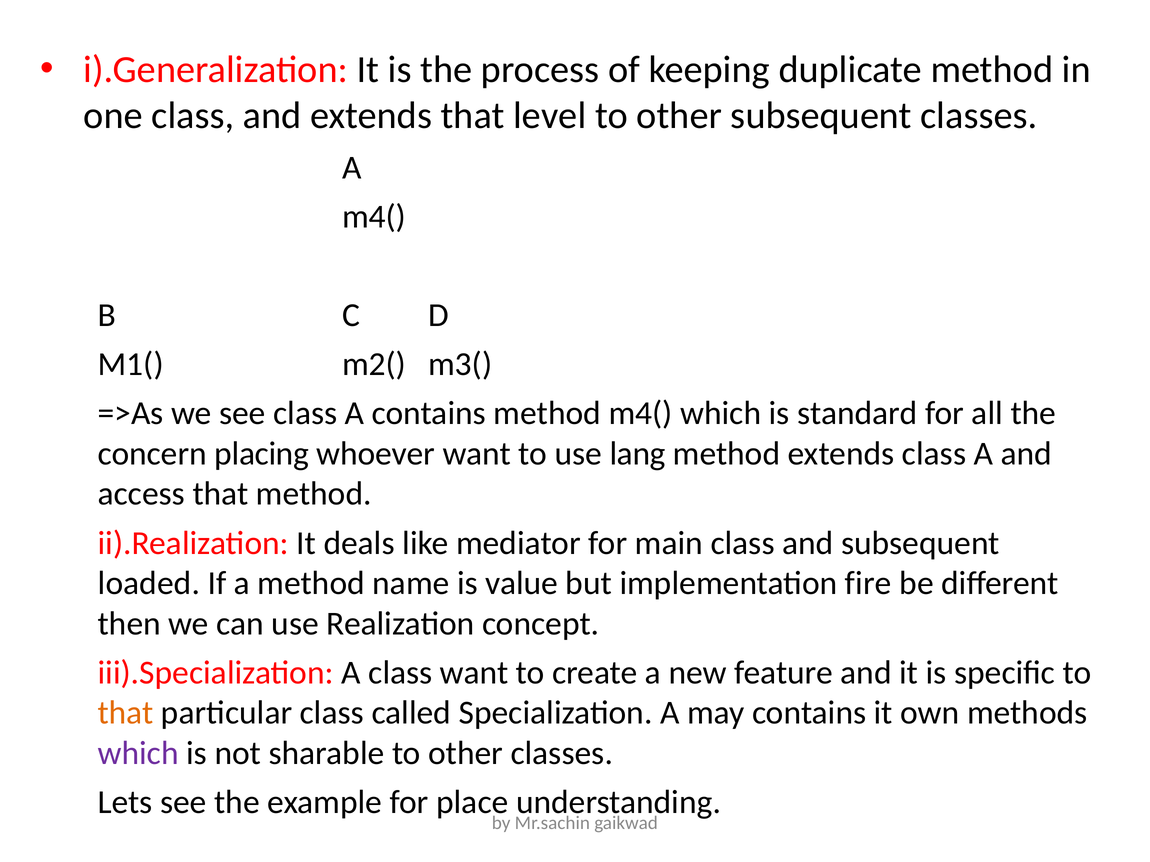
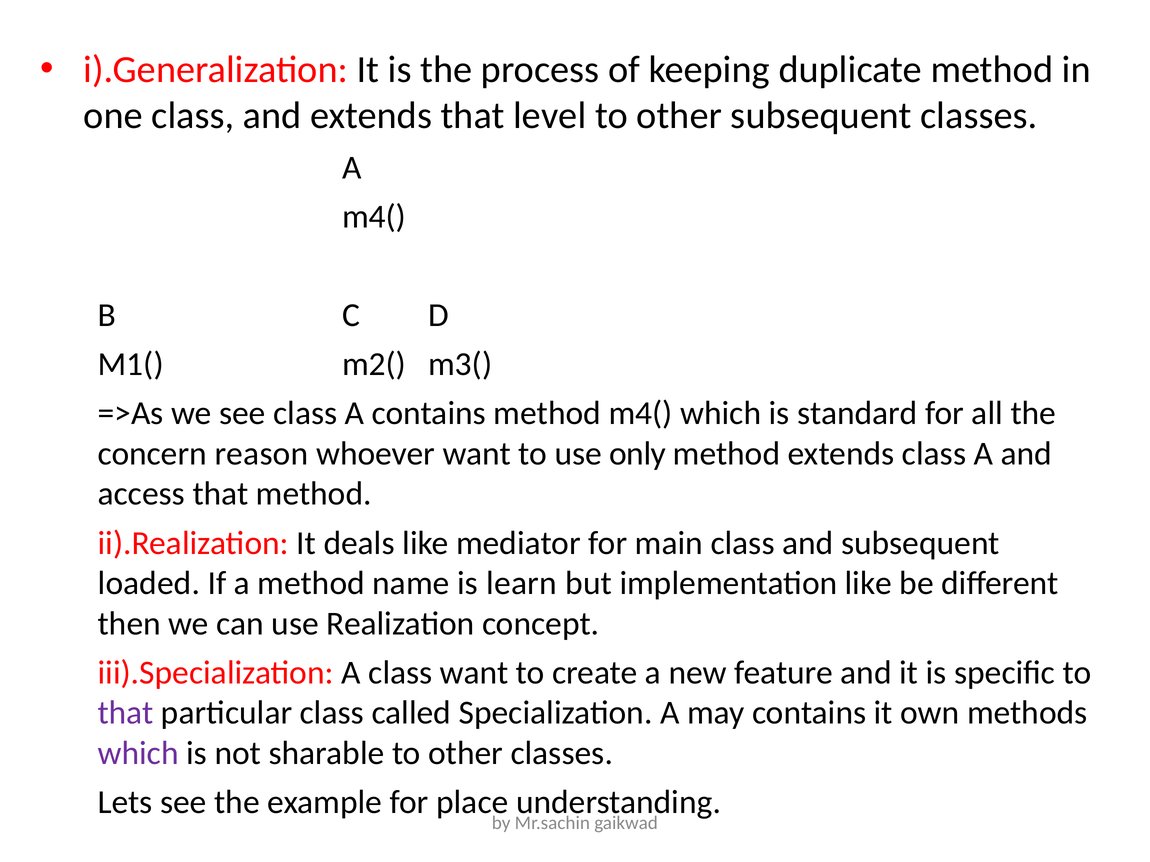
placing: placing -> reason (261, 454)
lang: lang -> only (638, 454)
value: value -> learn (522, 584)
implementation fire: fire -> like (868, 584)
that colour: orange -> purple (126, 713)
